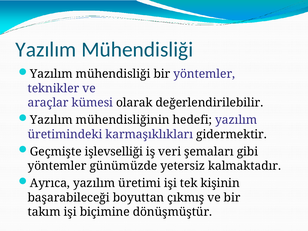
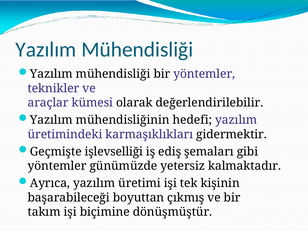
veri: veri -> ediş (170, 152)
